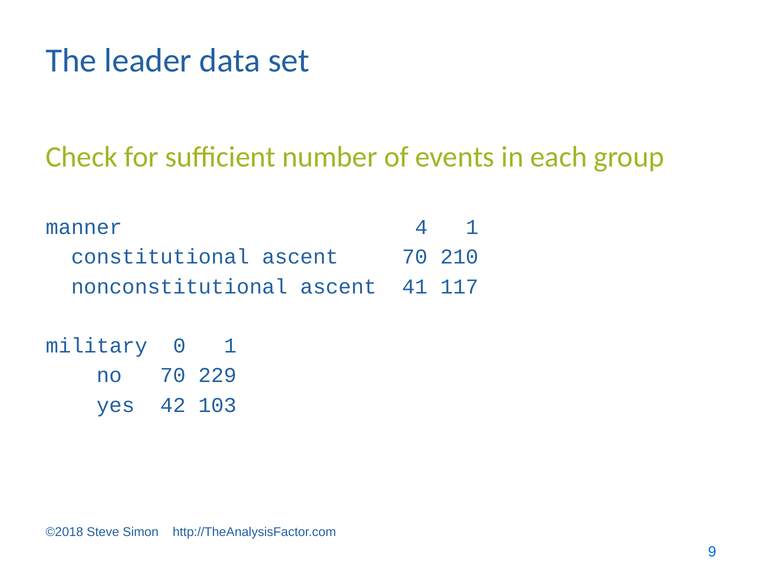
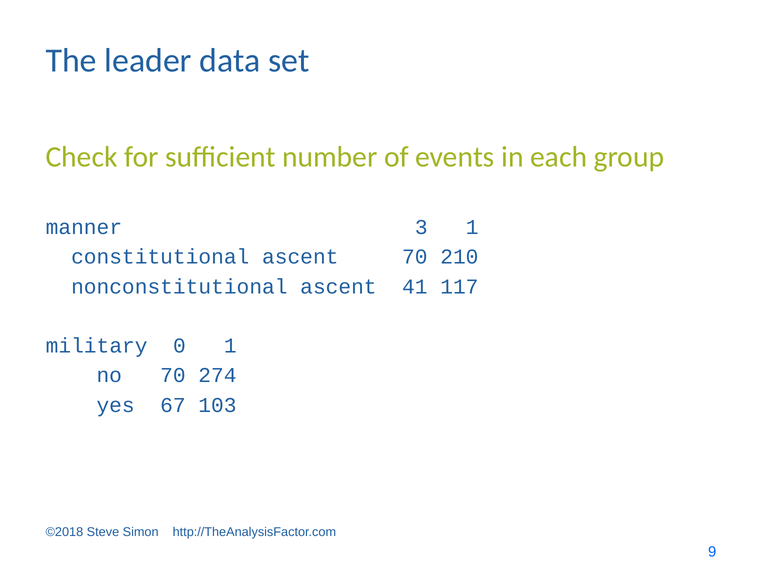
4: 4 -> 3 (421, 228)
229: 229 -> 274 (217, 376)
42: 42 -> 67 (173, 405)
